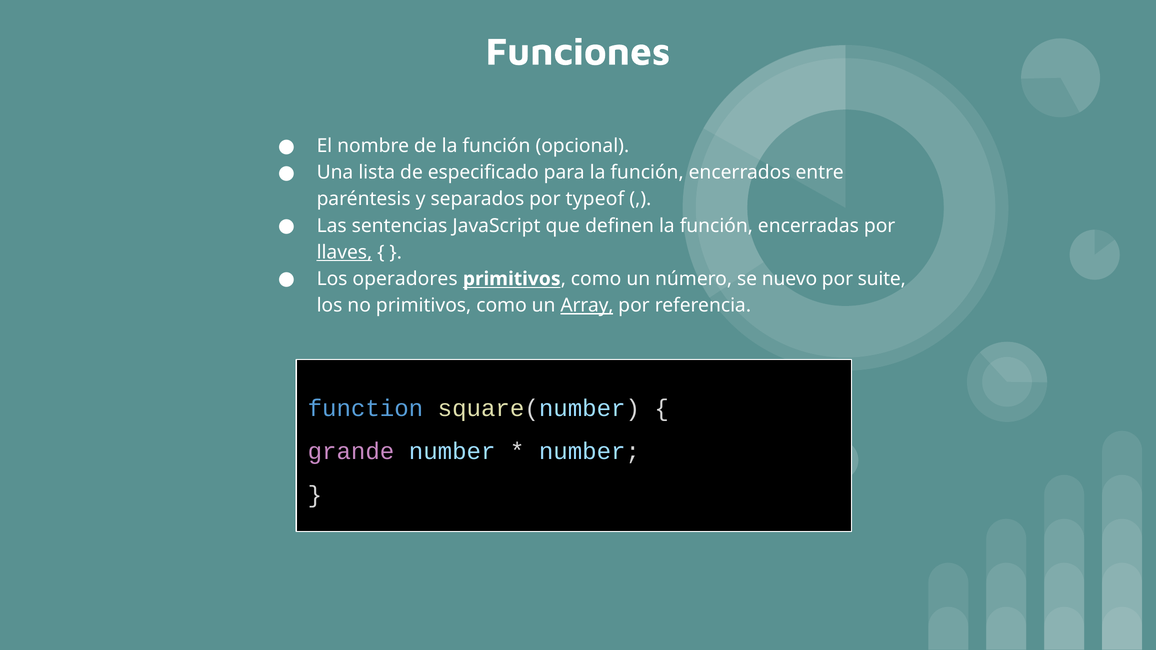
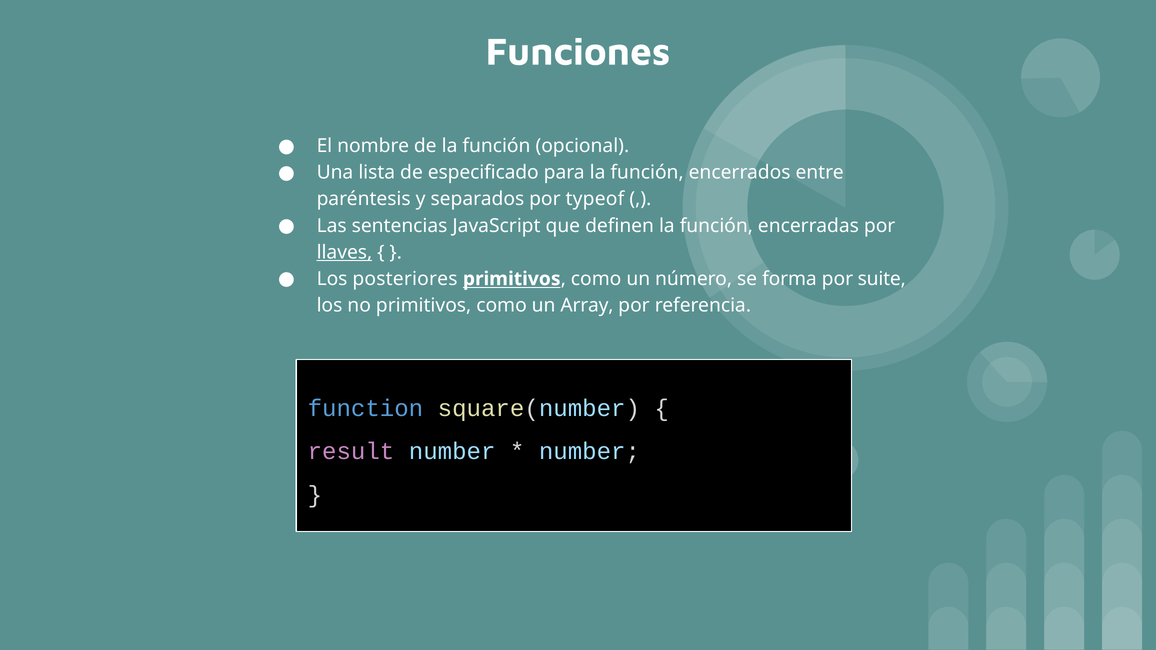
operadores: operadores -> posteriores (405, 279)
nuevo: nuevo -> forma (789, 279)
Array underline: present -> none (587, 306)
grande: grande -> result (351, 452)
